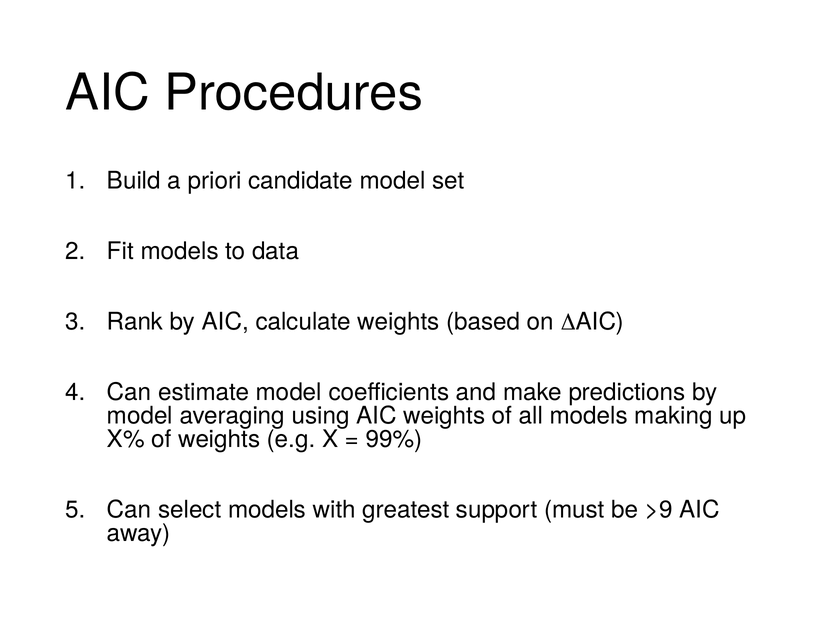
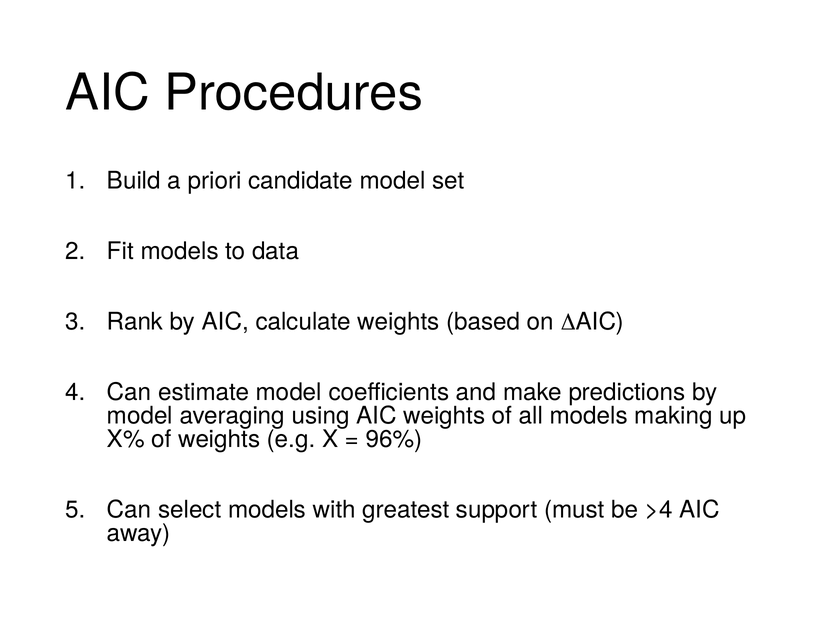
99%: 99% -> 96% (394, 439)
>9: >9 -> >4 (659, 510)
